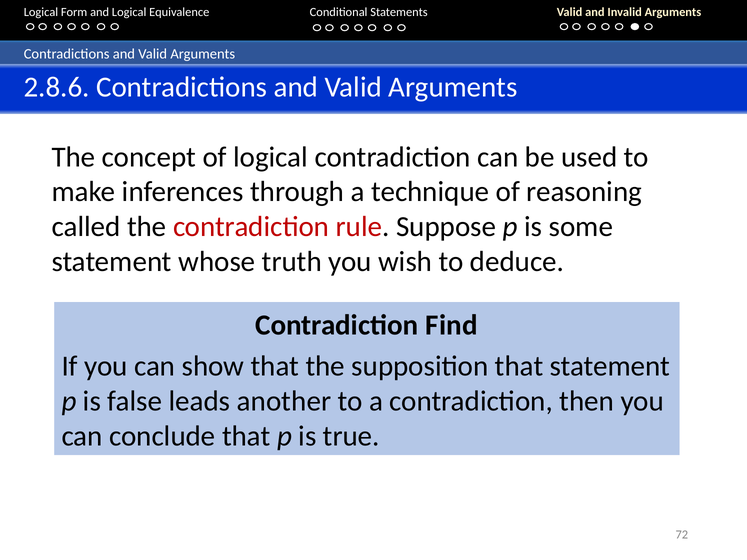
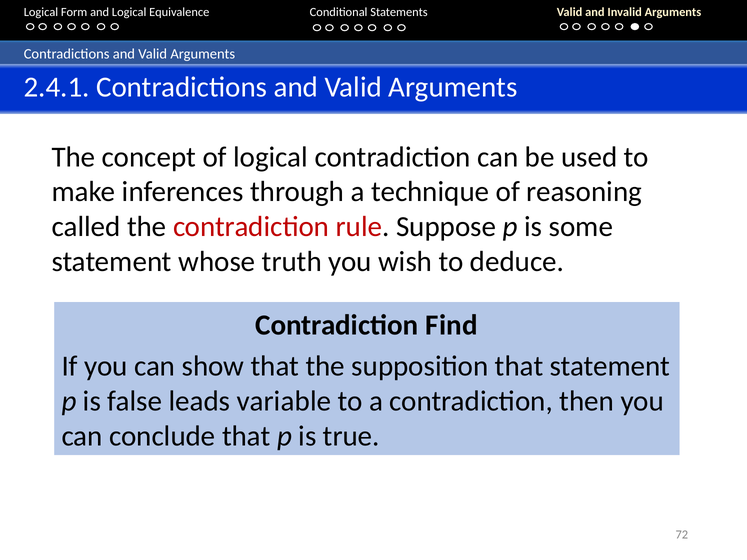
2.8.6: 2.8.6 -> 2.4.1 (57, 87)
another: another -> variable (284, 401)
